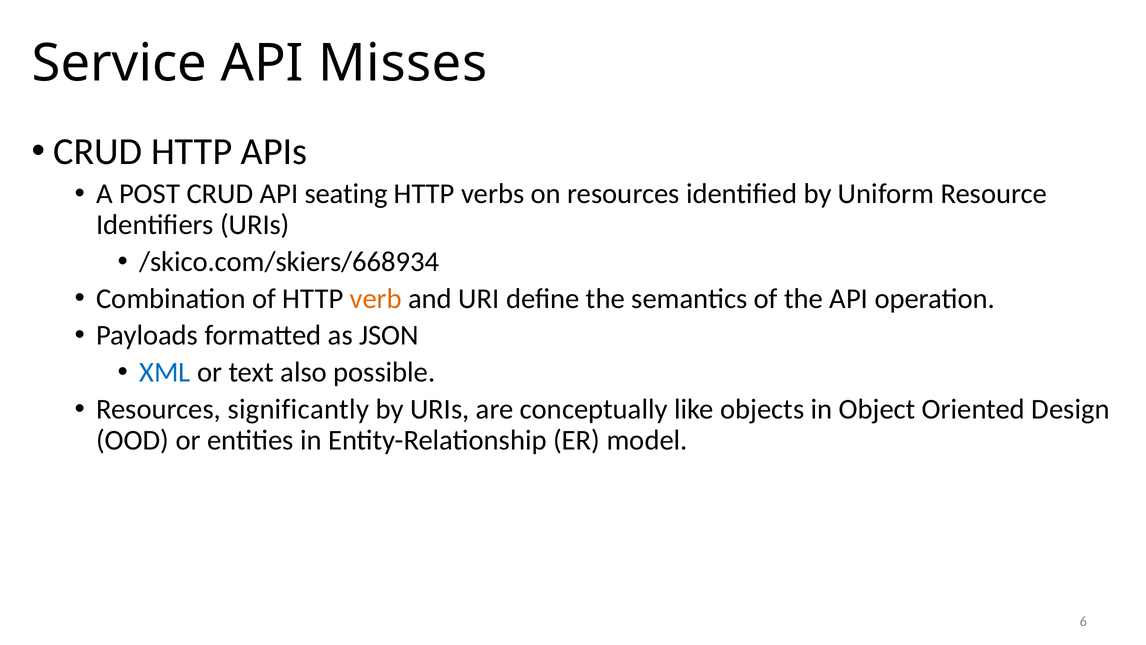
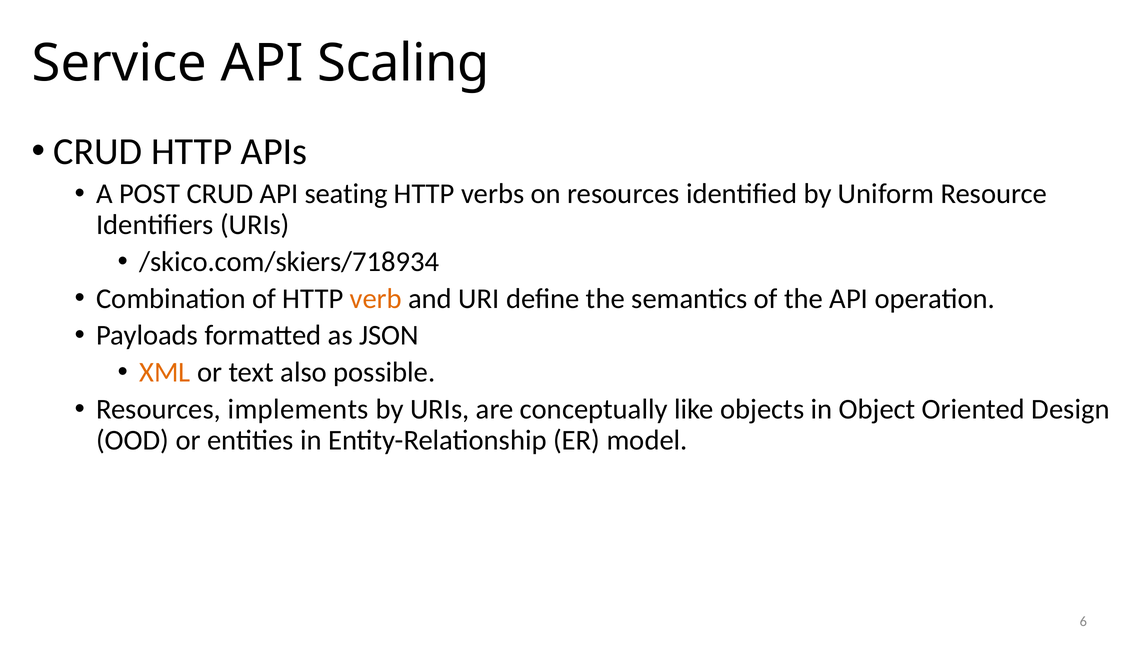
Misses: Misses -> Scaling (403, 63)
/skico.com/skiers/668934: /skico.com/skiers/668934 -> /skico.com/skiers/718934 (289, 262)
XML colour: blue -> orange (165, 372)
significantly: significantly -> implements (298, 409)
